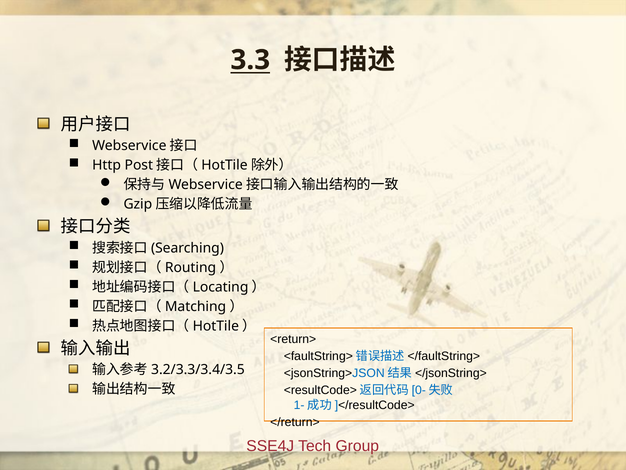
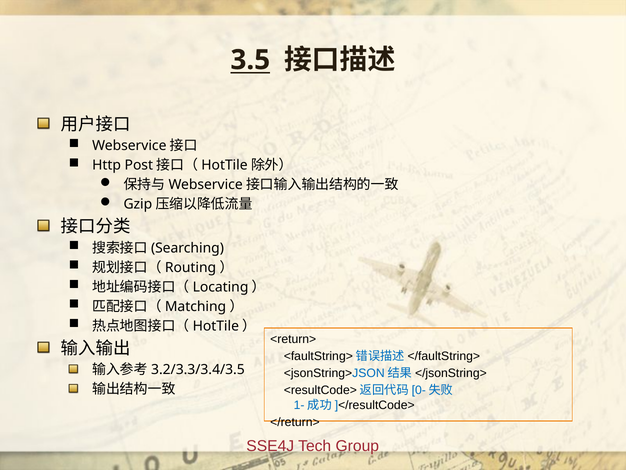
3.3: 3.3 -> 3.5 (250, 60)
